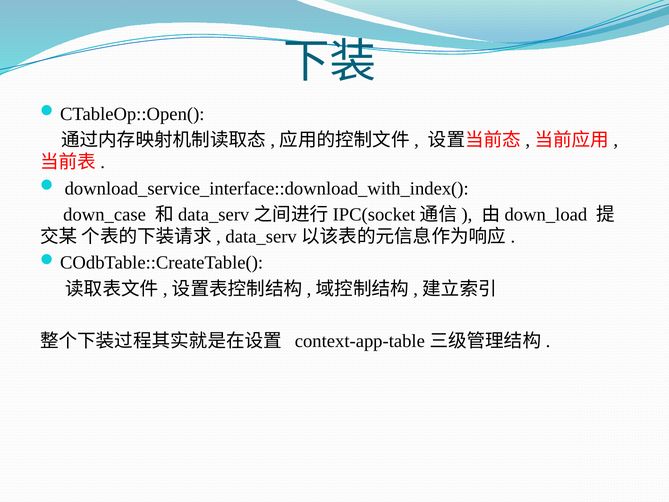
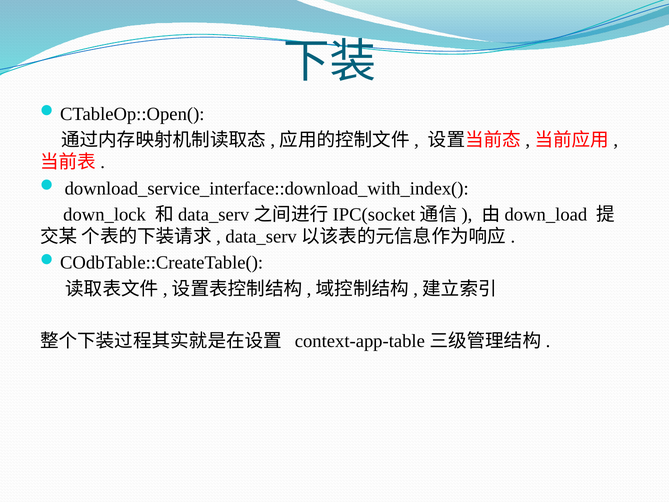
down_case: down_case -> down_lock (105, 214)
